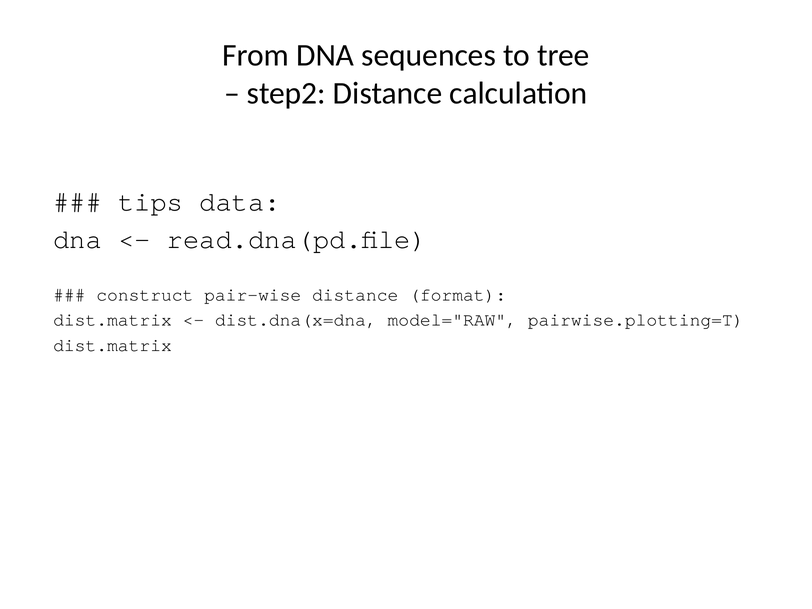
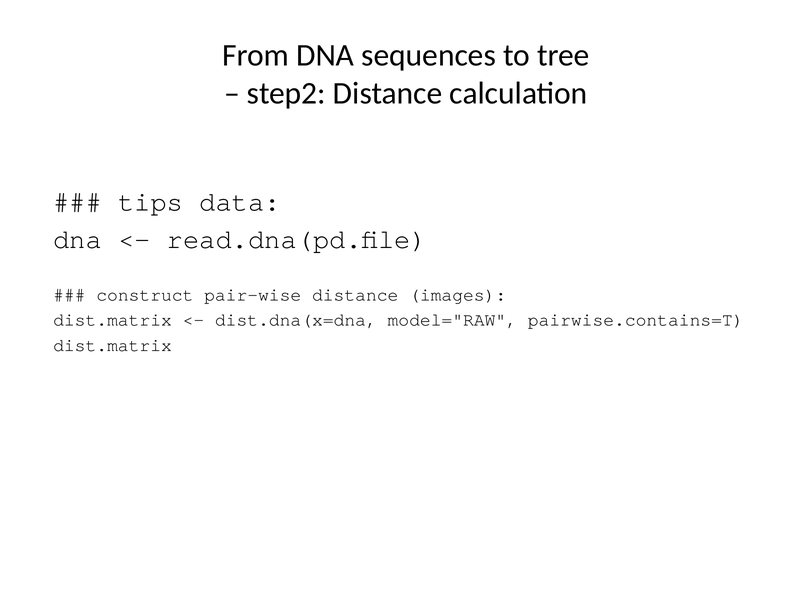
format: format -> images (458, 295)
pairwise.plotting=T: pairwise.plotting=T -> pairwise.contains=T (636, 320)
